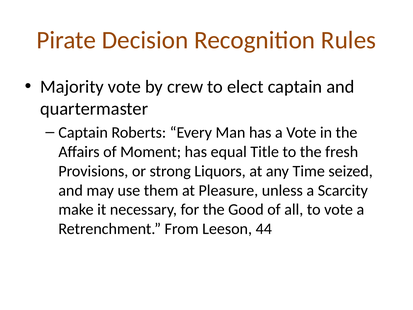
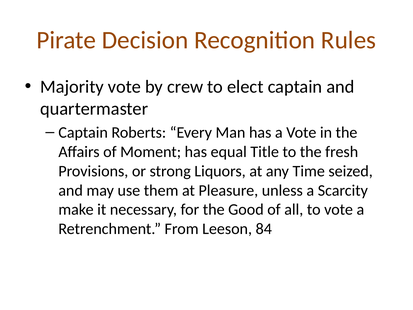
44: 44 -> 84 (264, 229)
